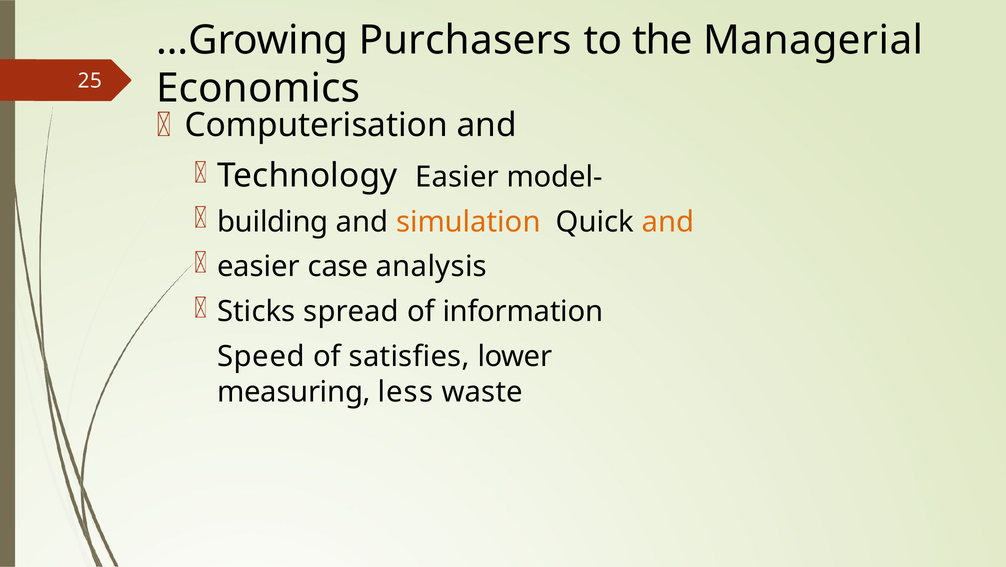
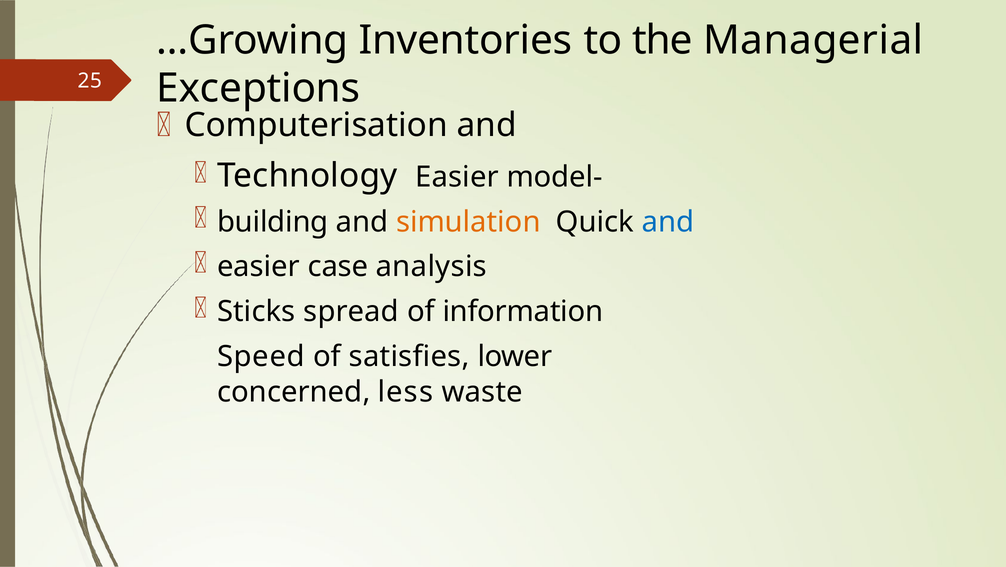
Purchasers: Purchasers -> Inventories (465, 40)
Economics: Economics -> Exceptions (258, 88)
and colour: orange -> blue (668, 222)
measuring: measuring -> concerned (294, 391)
